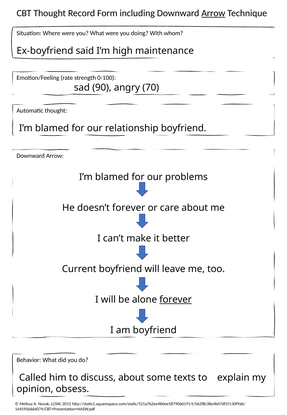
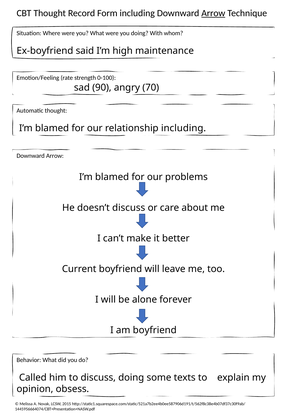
relationship boyfriend: boyfriend -> including (184, 128)
doesn’t forever: forever -> discuss (129, 207)
forever underline: present -> none (176, 299)
discuss about: about -> doing (131, 377)
